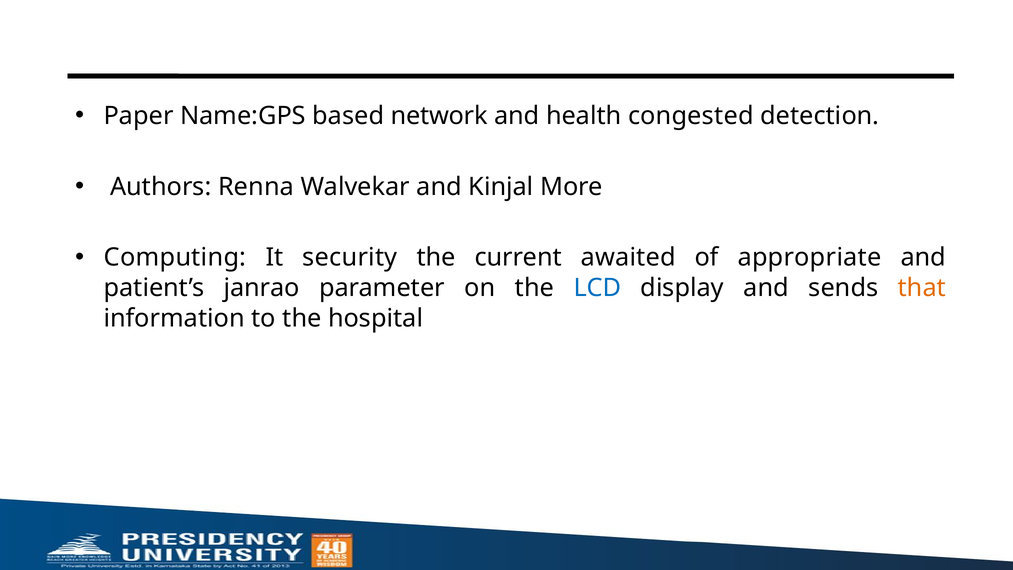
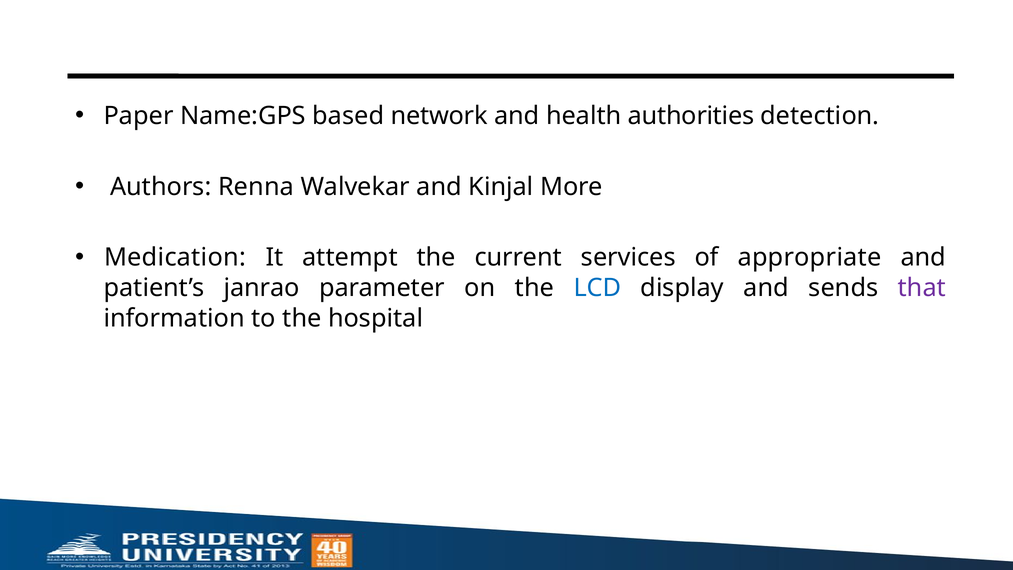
congested: congested -> authorities (691, 116)
Computing: Computing -> Medication (175, 258)
security: security -> attempt (350, 258)
awaited: awaited -> services (628, 258)
that colour: orange -> purple (922, 288)
